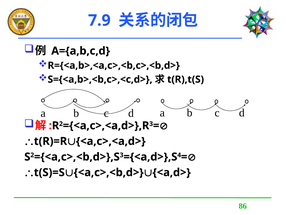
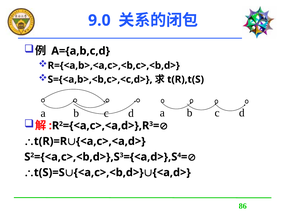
7.9: 7.9 -> 9.0 (99, 20)
